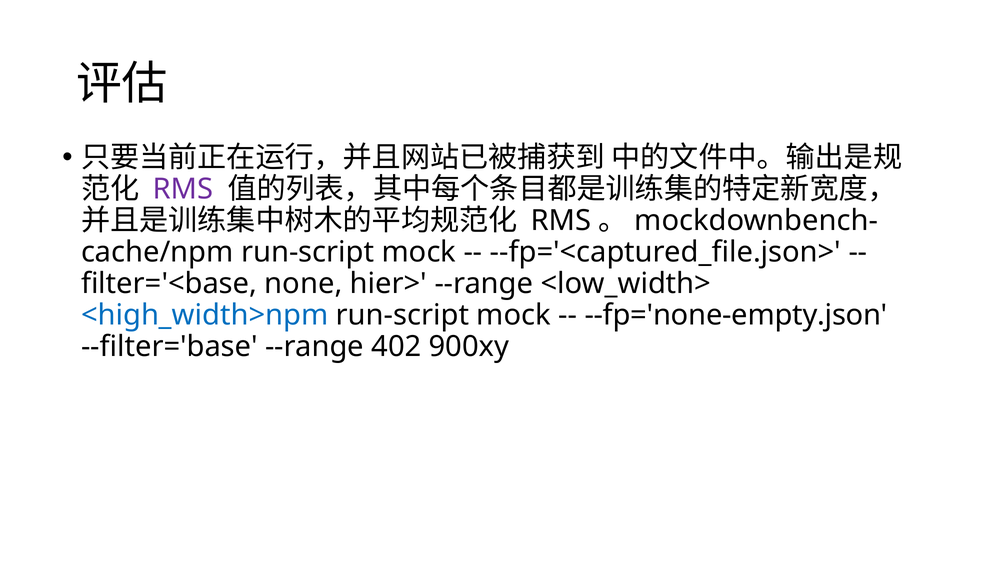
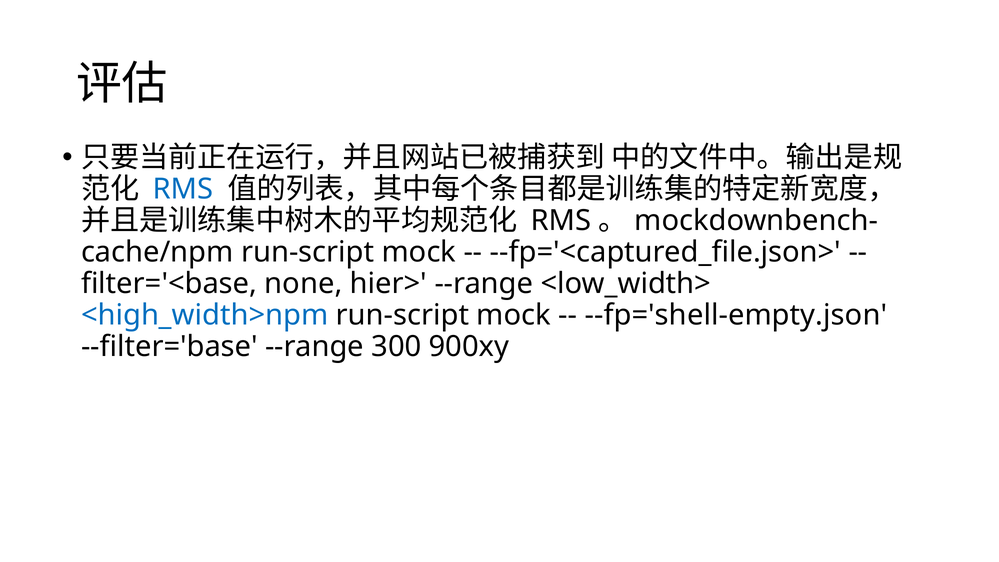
RMS colour: purple -> blue (183, 189)
--fp='none-empty.json: --fp='none-empty.json -> --fp='shell-empty.json (736, 315)
402: 402 -> 300 (396, 347)
